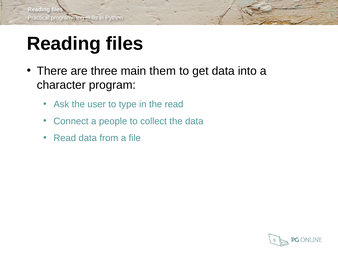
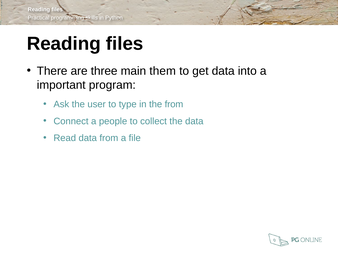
character: character -> important (61, 85)
the read: read -> from (174, 104)
